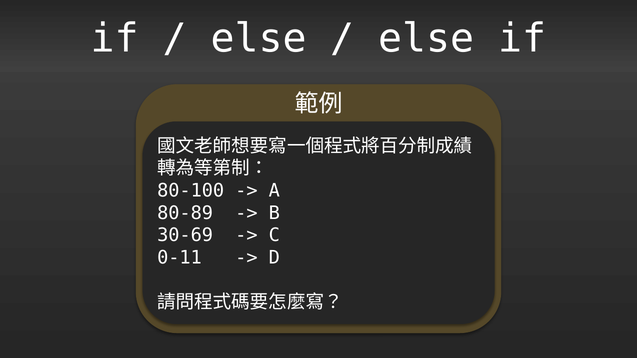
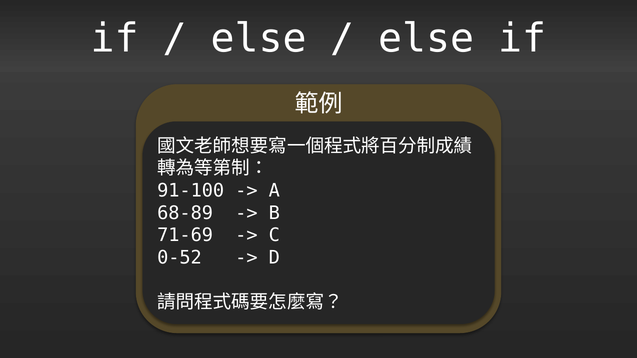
80-100: 80-100 -> 91-100 (191, 191)
80-89: 80-89 -> 68-89 (185, 213)
30-69: 30-69 -> 71-69 (185, 235)
0-11: 0-11 -> 0-52 (179, 258)
